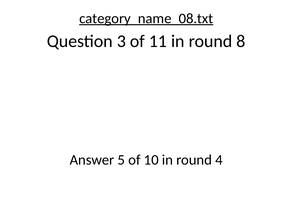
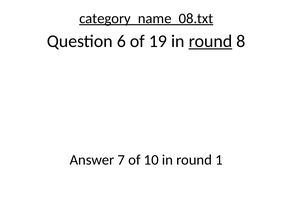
3: 3 -> 6 (121, 41)
11: 11 -> 19 (158, 41)
round underline: none -> present (210, 41)
5: 5 -> 7 (121, 161)
4: 4 -> 1 (219, 161)
